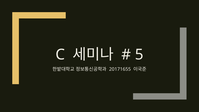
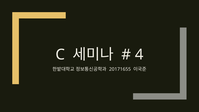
5: 5 -> 4 (139, 55)
